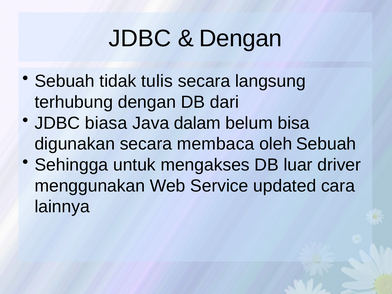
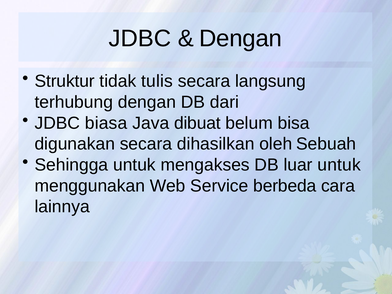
Sebuah: Sebuah -> Struktur (65, 81)
dalam: dalam -> dibuat (197, 123)
membaca: membaca -> dihasilkan (216, 144)
luar driver: driver -> untuk (339, 165)
updated: updated -> berbeda (285, 186)
